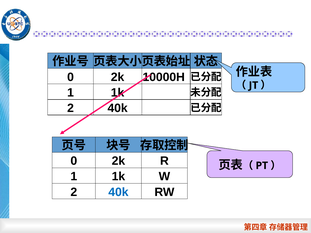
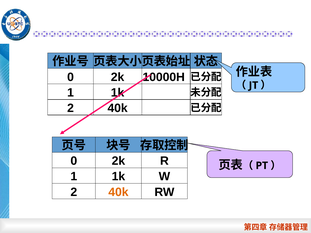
40k colour: blue -> orange (118, 192)
